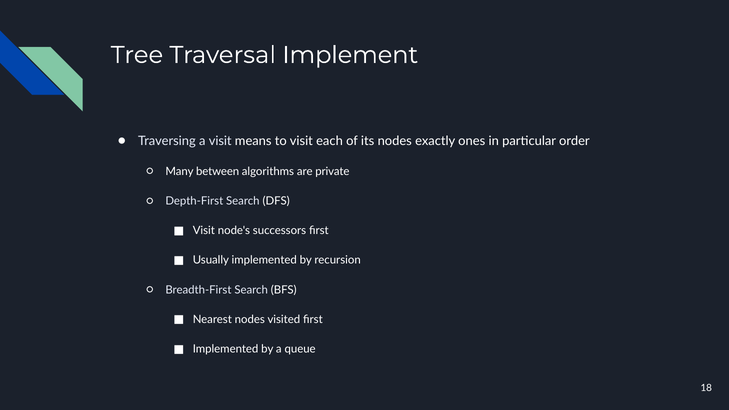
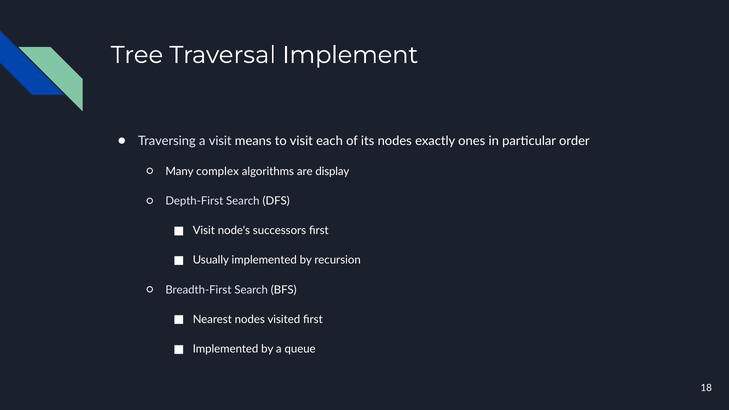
between: between -> complex (217, 171)
private: private -> display (332, 171)
